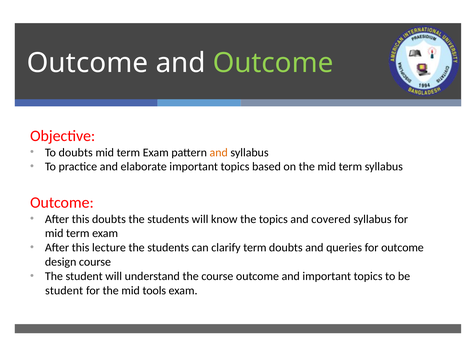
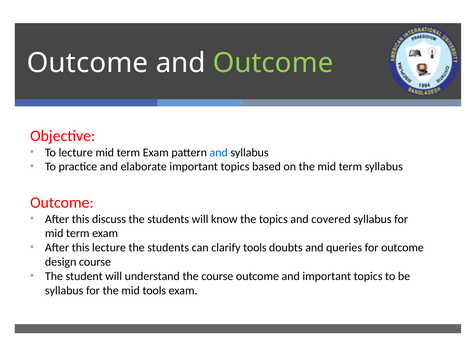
To doubts: doubts -> lecture (76, 152)
and colour: orange -> blue (219, 152)
this doubts: doubts -> discuss (109, 219)
clarify term: term -> tools (255, 248)
student: student -> syllabus (64, 290)
